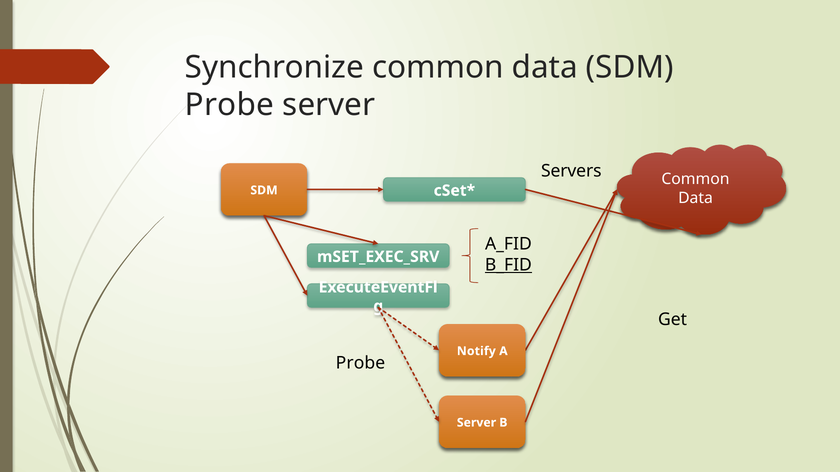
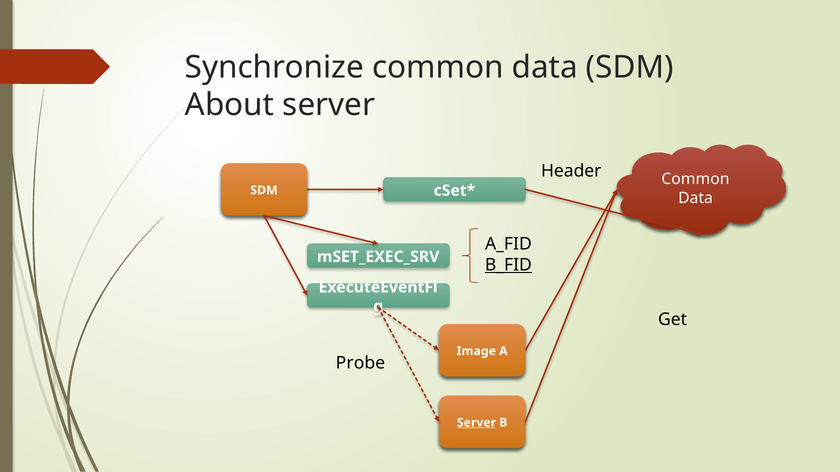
Probe: Probe -> About (230, 105)
Servers: Servers -> Header (571, 171)
Notify: Notify -> Image (476, 351)
Server underline: none -> present (476, 423)
